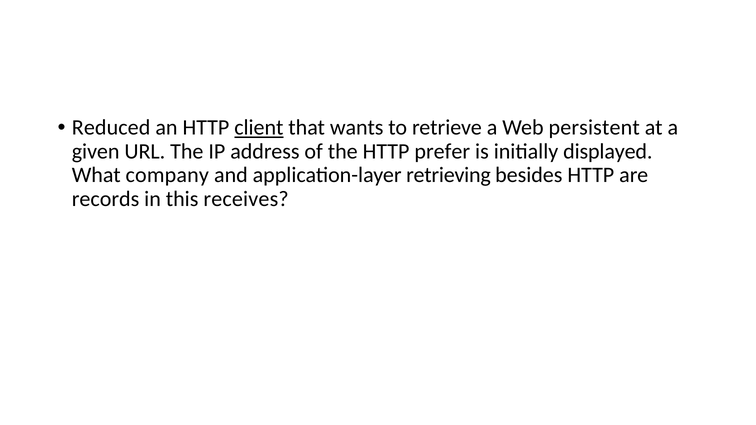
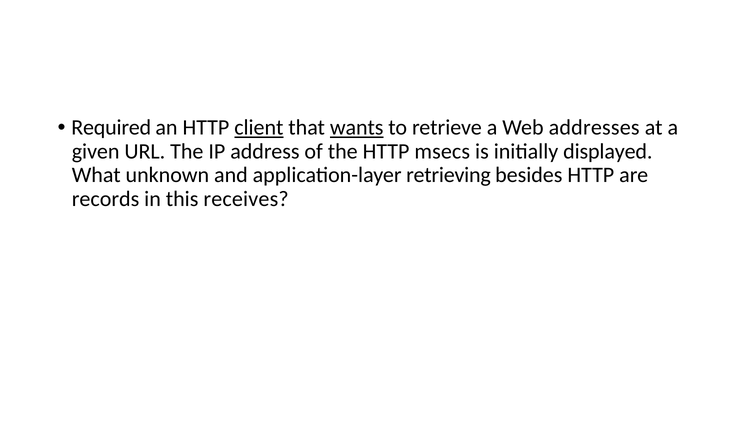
Reduced: Reduced -> Required (111, 128)
wants underline: none -> present (357, 128)
persistent: persistent -> addresses (594, 128)
prefer: prefer -> msecs (442, 152)
company: company -> unknown (167, 175)
